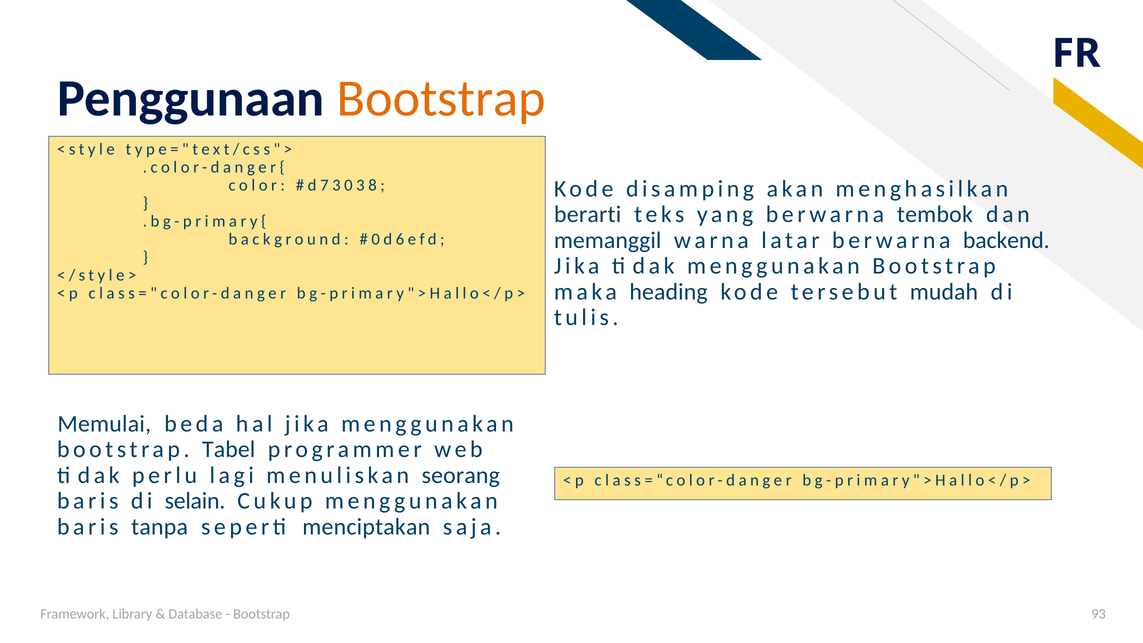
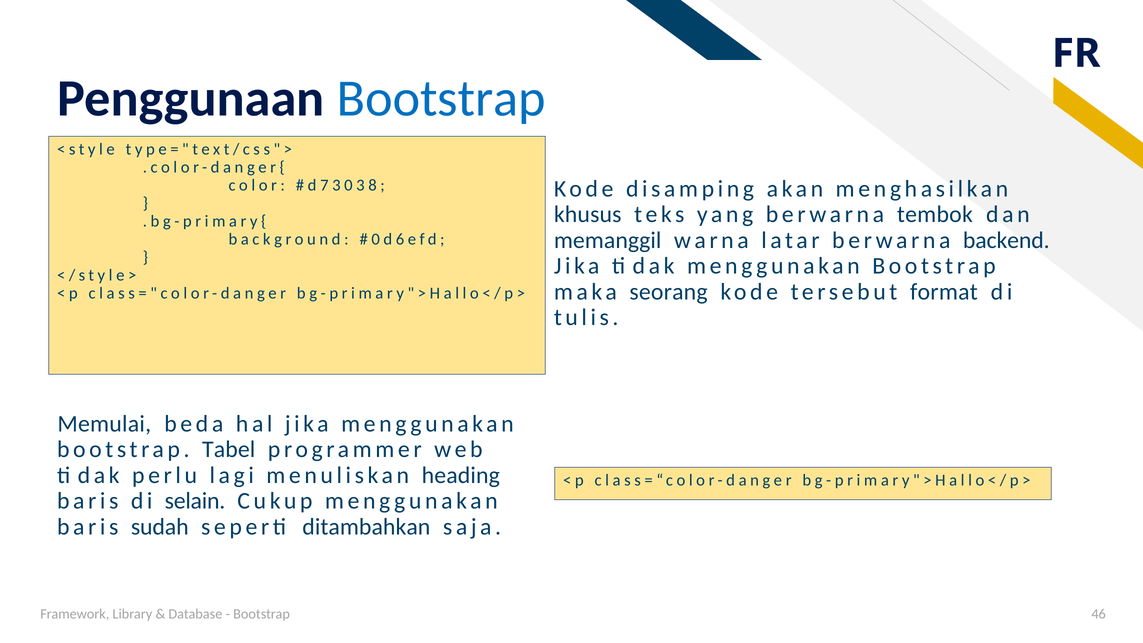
Bootstrap colour: orange -> blue (441, 99)
berarti: berarti -> khusus (588, 215)
heading: heading -> seorang (669, 292)
mudah: mudah -> format (944, 292)
seorang: seorang -> heading (461, 475)
tanpa: tanpa -> sudah (160, 527)
menciptakan: menciptakan -> ditambahkan (366, 527)
93: 93 -> 46 (1099, 614)
